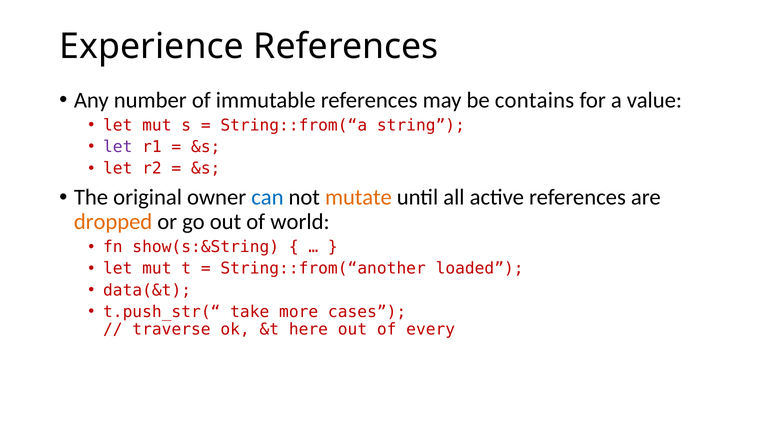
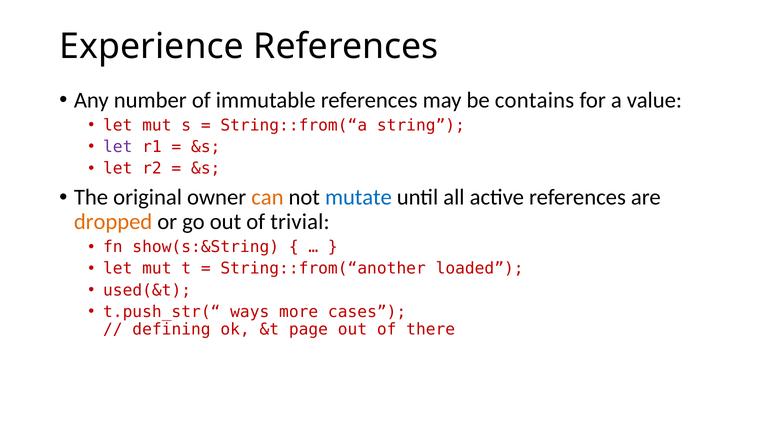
can colour: blue -> orange (267, 197)
mutate colour: orange -> blue (358, 197)
world: world -> trivial (300, 222)
data(&t: data(&t -> used(&t (147, 290)
take: take -> ways (250, 312)
traverse: traverse -> defining (171, 329)
here: here -> page (308, 329)
every: every -> there (431, 329)
